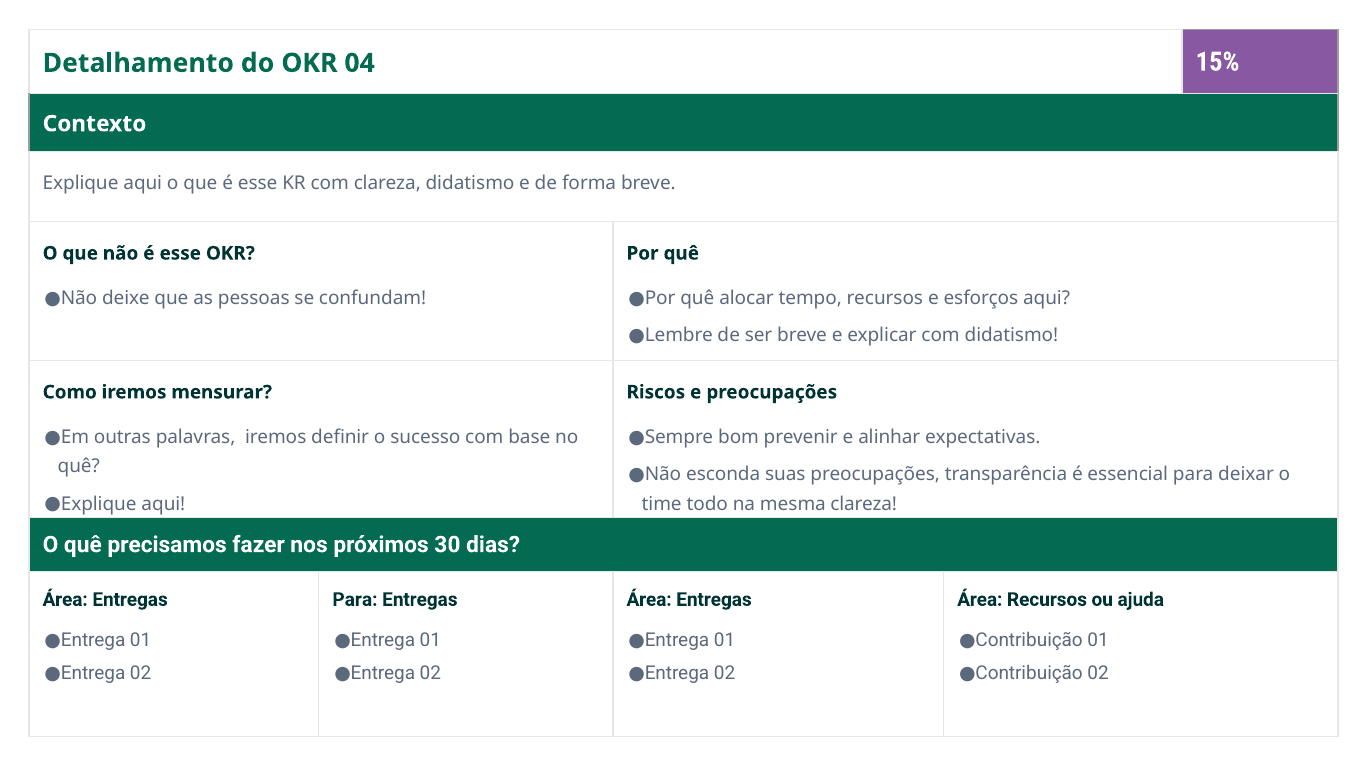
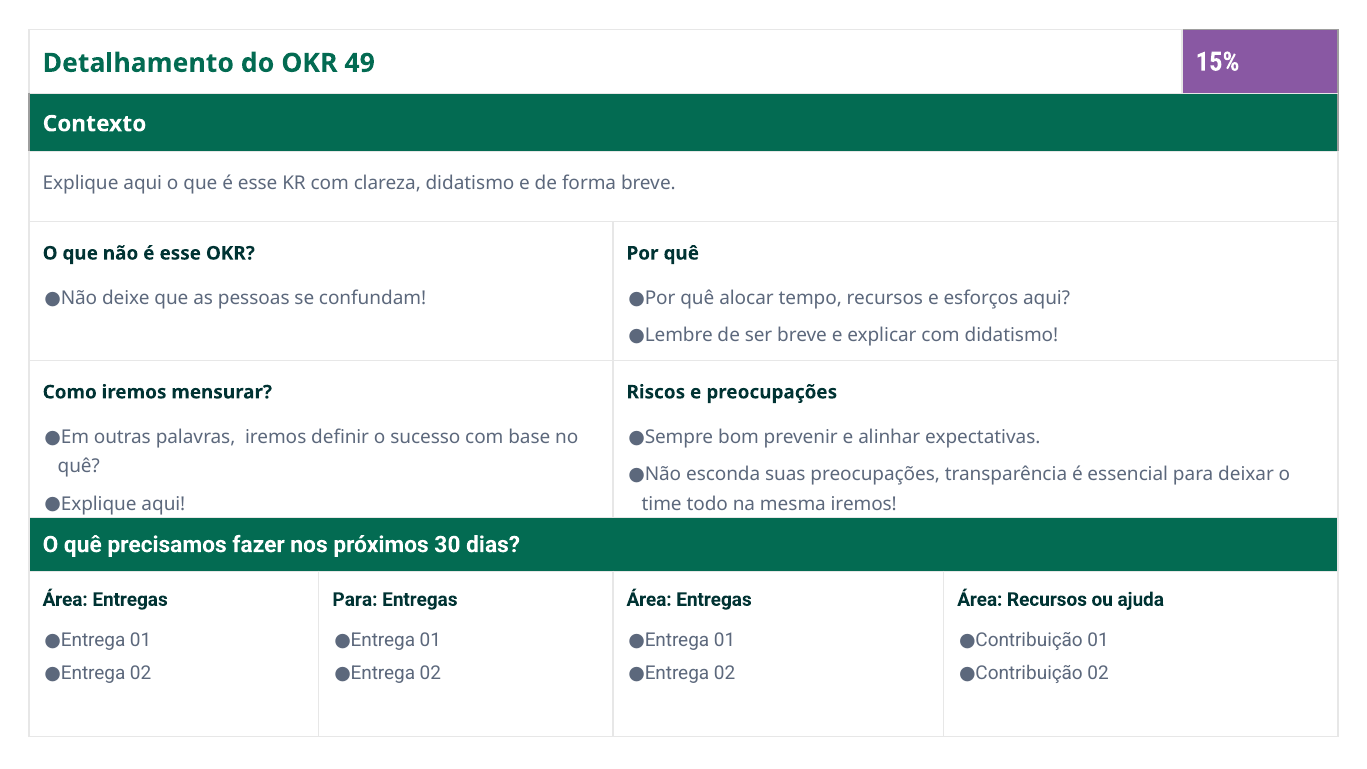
04: 04 -> 49 (360, 63)
mesma clareza: clareza -> iremos (864, 504)
